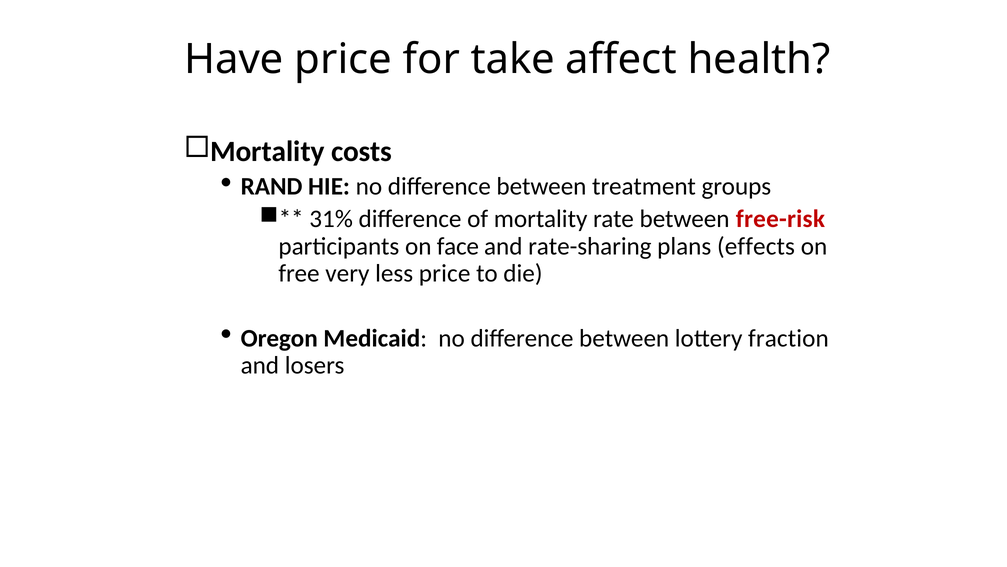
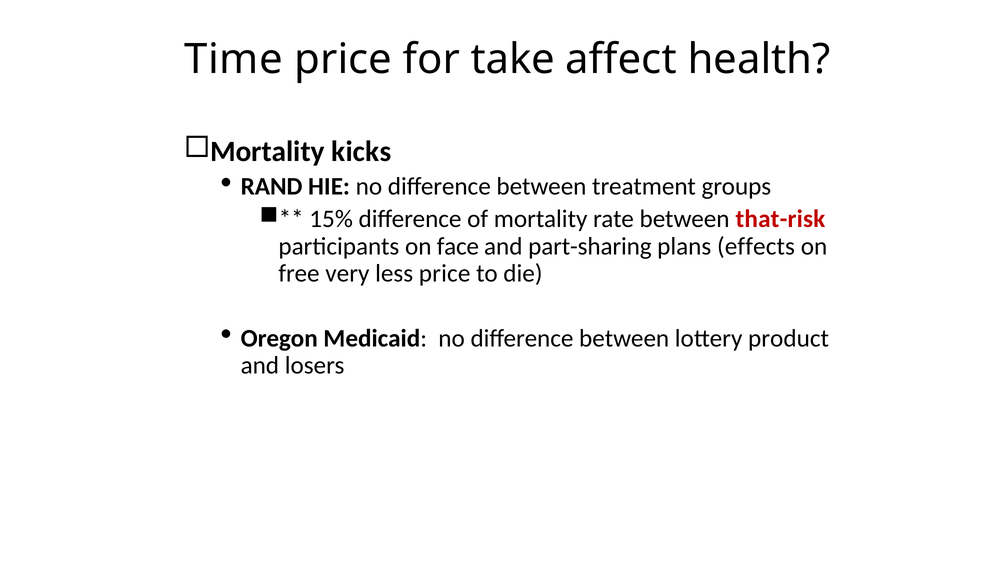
Have: Have -> Time (234, 60)
costs: costs -> kicks (361, 152)
31%: 31% -> 15% (331, 219)
free-risk: free-risk -> that-risk (780, 219)
rate-sharing: rate-sharing -> part-sharing (590, 246)
fraction: fraction -> product (789, 338)
